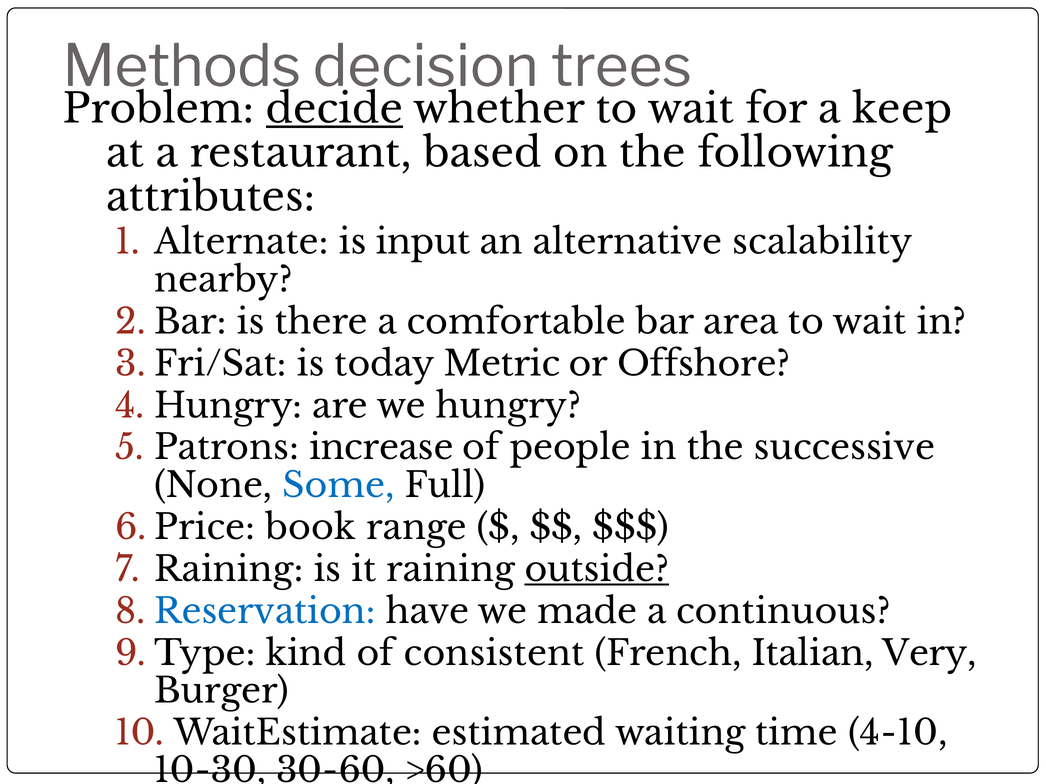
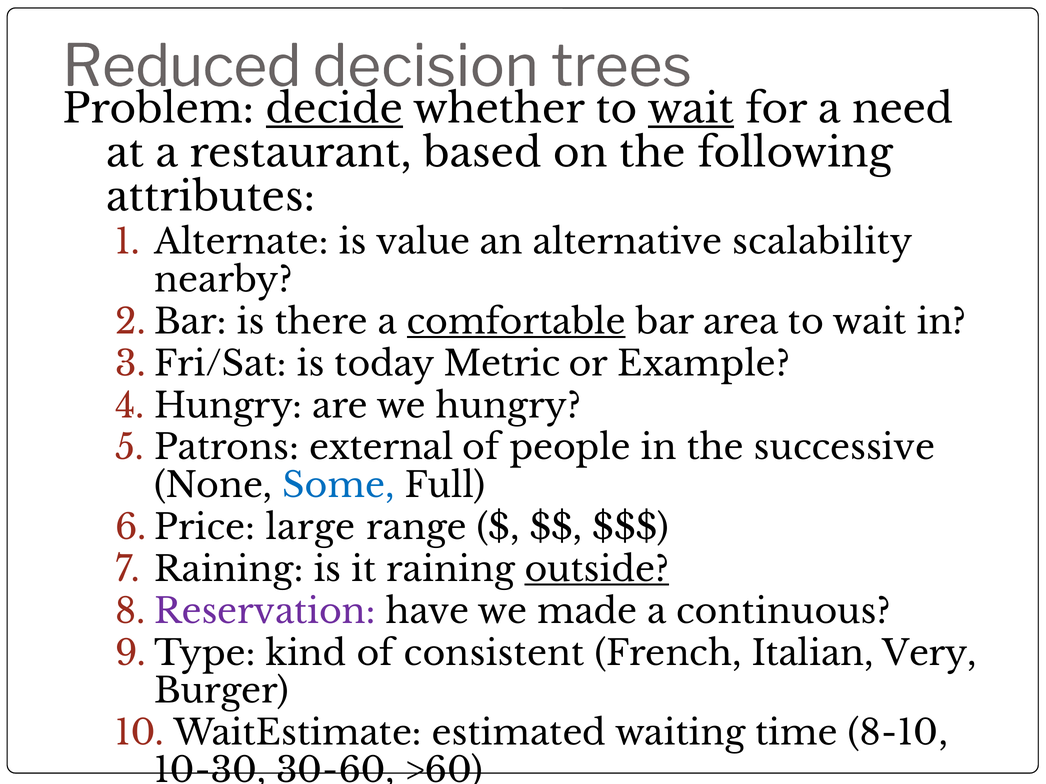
Methods: Methods -> Reduced (182, 67)
wait underline: none -> present (691, 110)
keep: keep -> need (903, 110)
input: input -> value (423, 243)
comfortable underline: none -> present (516, 322)
Offshore: Offshore -> Example (704, 364)
increase: increase -> external (381, 448)
book: book -> large (311, 528)
Reservation colour: blue -> purple (265, 612)
4-10: 4-10 -> 8-10 (898, 734)
